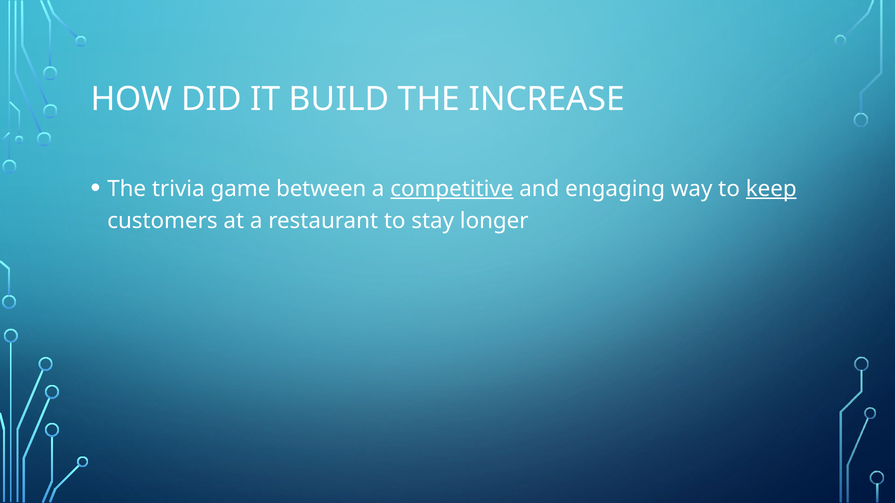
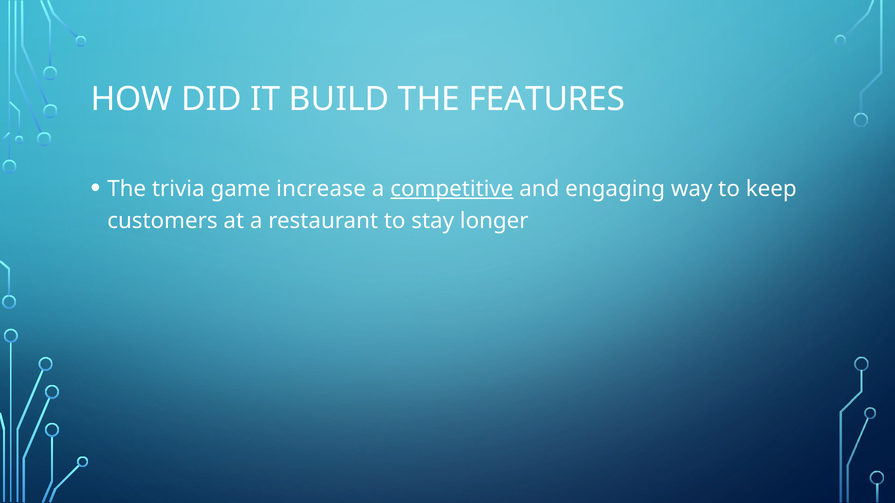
INCREASE: INCREASE -> FEATURES (547, 99)
between: between -> increase (321, 189)
keep underline: present -> none (771, 189)
